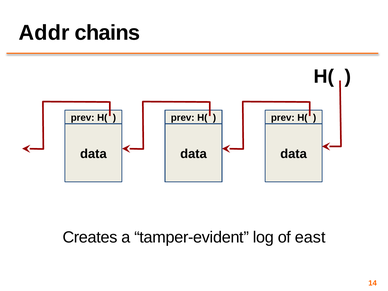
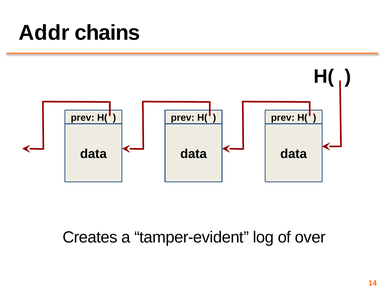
east: east -> over (310, 237)
